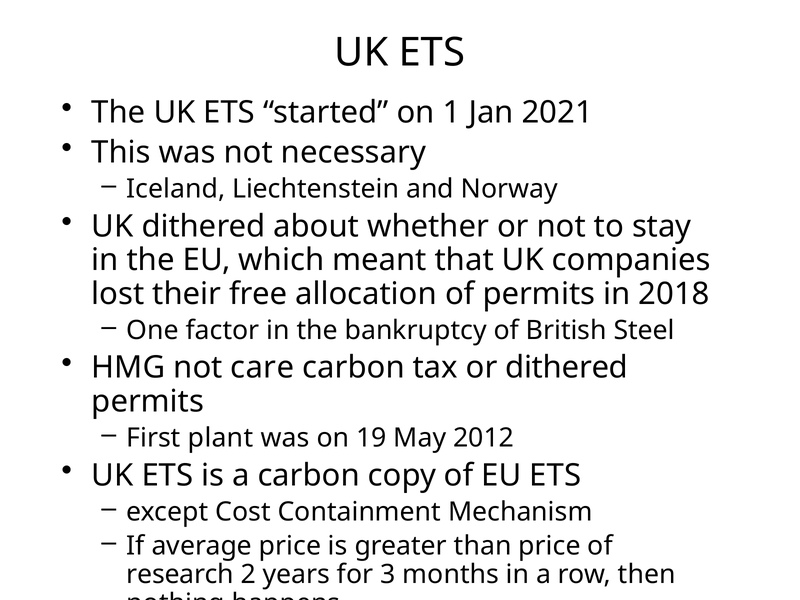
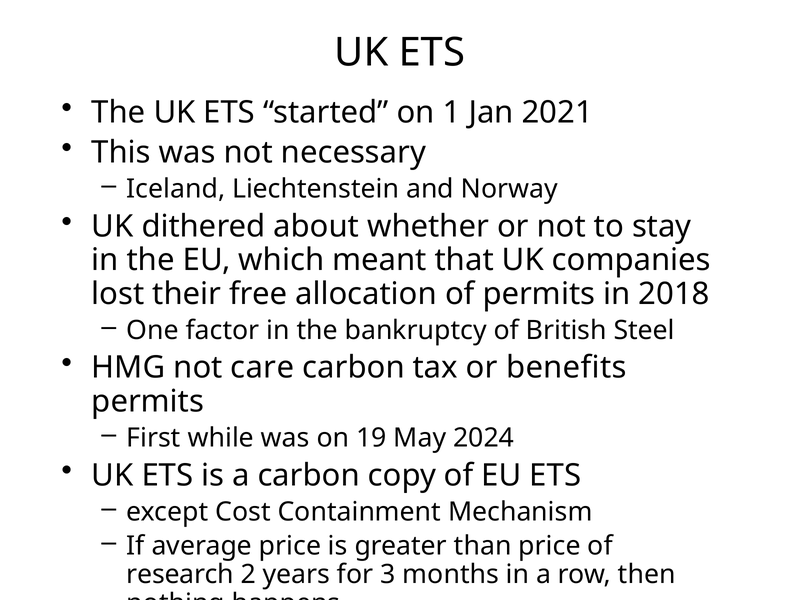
or dithered: dithered -> benefits (566, 368)
plant: plant -> while (221, 438)
2012: 2012 -> 2024 (484, 438)
